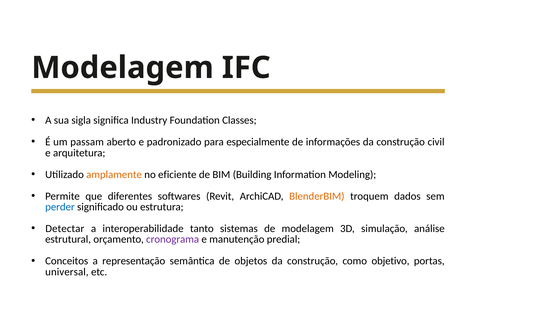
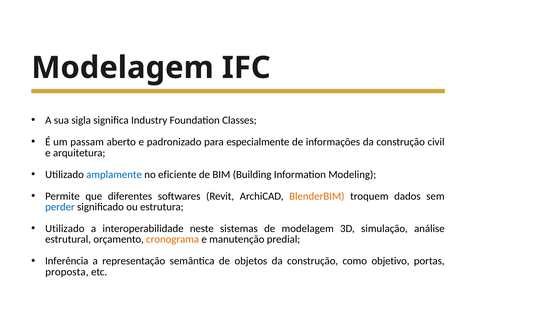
amplamente colour: orange -> blue (114, 175)
Detectar: Detectar -> Utilizado (65, 229)
tanto: tanto -> neste (202, 229)
cronograma colour: purple -> orange (173, 240)
Conceitos: Conceitos -> Inferência (67, 261)
universal: universal -> proposta (67, 272)
